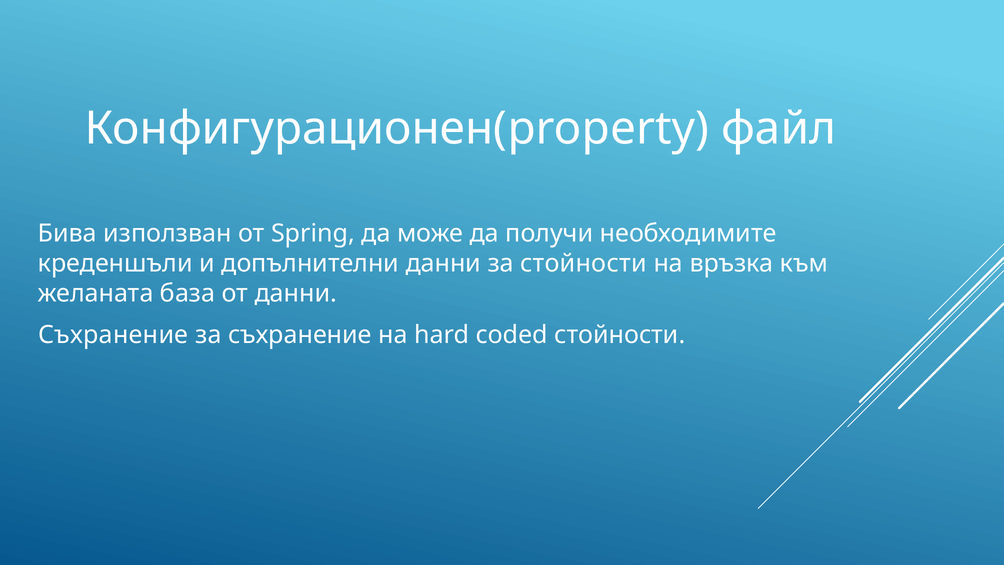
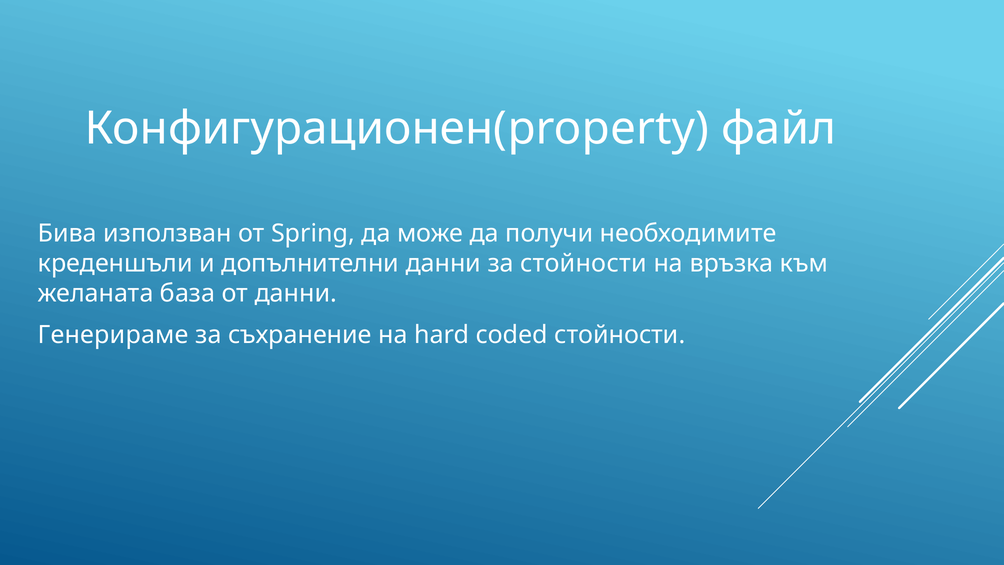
Съхранение: Съхранение -> Генерираме (113, 335)
